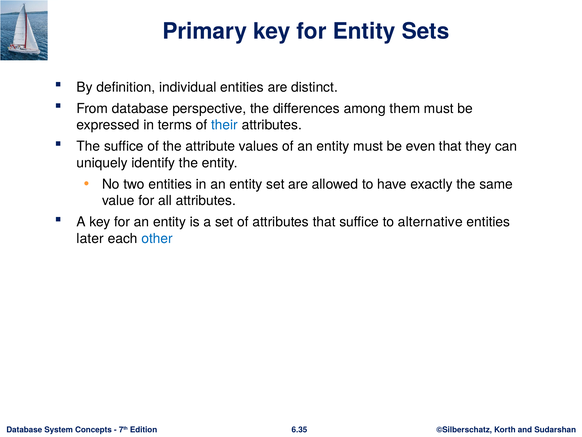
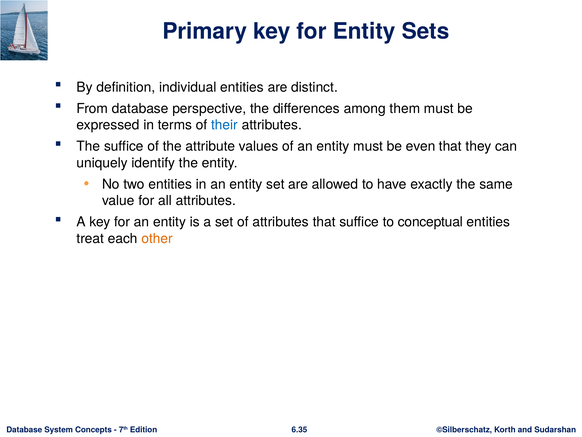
alternative: alternative -> conceptual (430, 222)
later: later -> treat (90, 238)
other colour: blue -> orange (157, 238)
